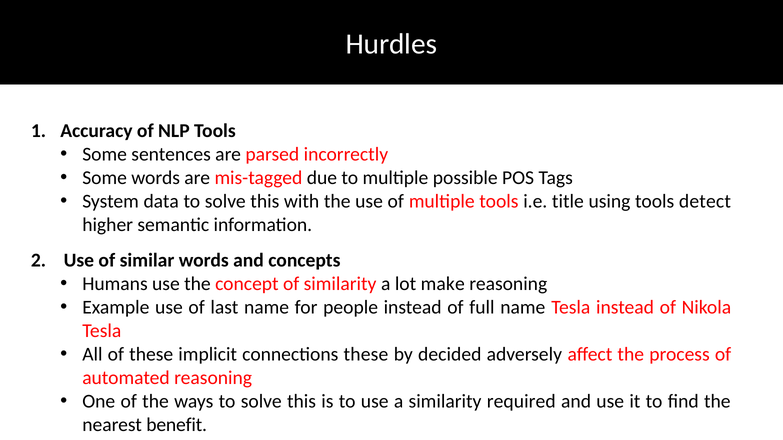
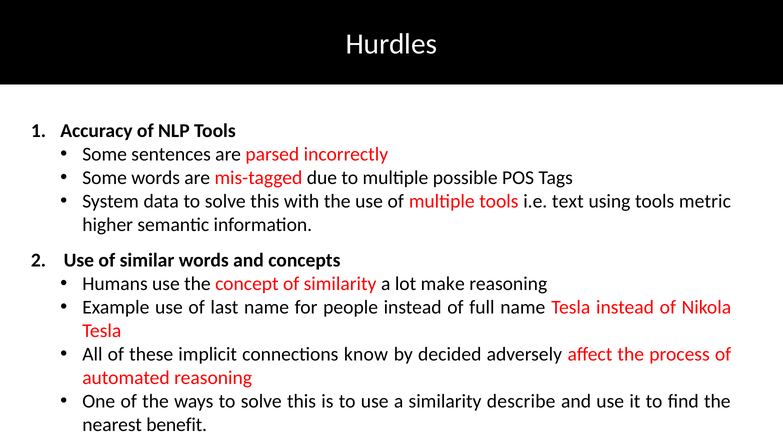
title: title -> text (568, 201)
detect: detect -> metric (705, 201)
connections these: these -> know (366, 355)
required: required -> describe (521, 402)
